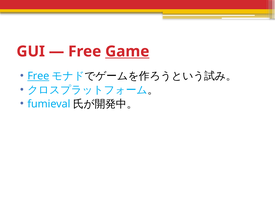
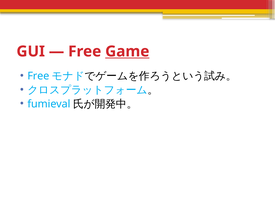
Free underline: present -> none (38, 76)
